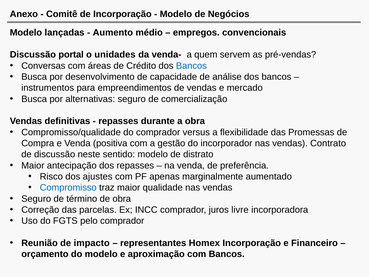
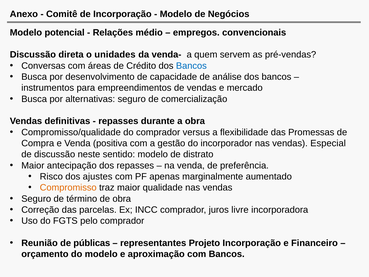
lançadas: lançadas -> potencial (65, 33)
Aumento: Aumento -> Relações (113, 33)
portal: portal -> direta (71, 55)
Contrato: Contrato -> Especial (328, 143)
Compromisso colour: blue -> orange (68, 187)
impacto: impacto -> públicas (92, 243)
Homex: Homex -> Projeto (204, 243)
